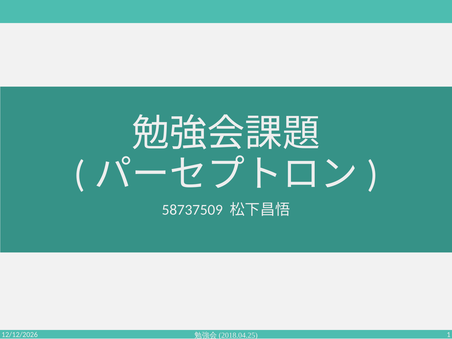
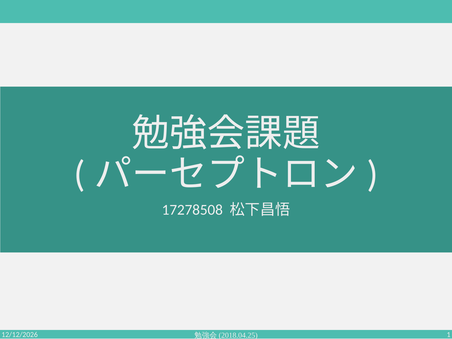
58737509: 58737509 -> 17278508 (192, 210)
